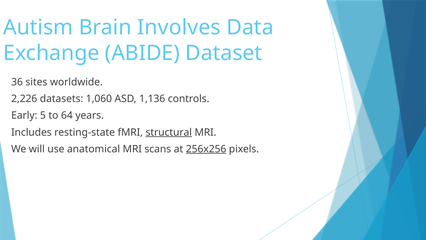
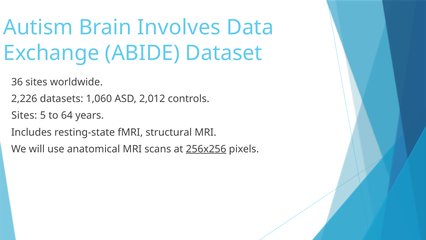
1,136: 1,136 -> 2,012 (152, 99)
Early: Early -> Sites (24, 115)
structural underline: present -> none (169, 132)
